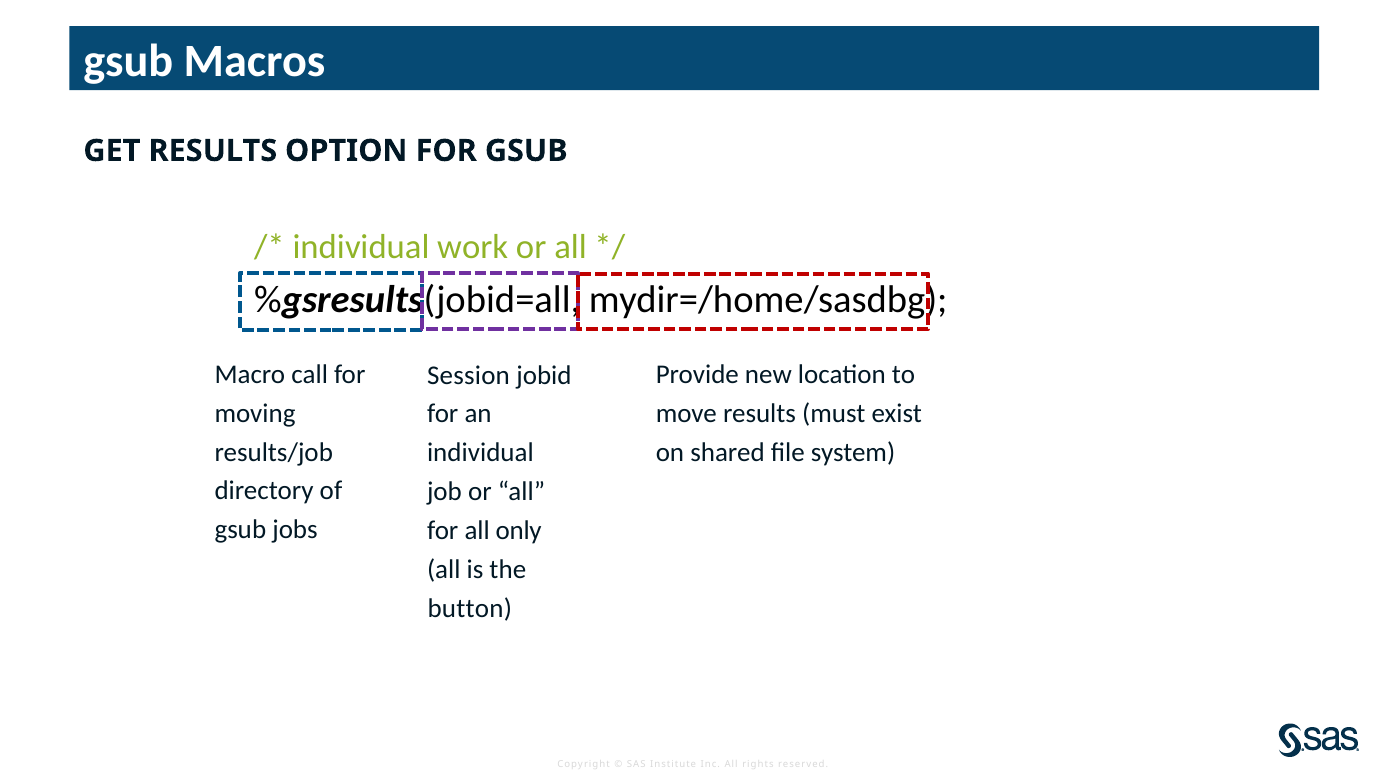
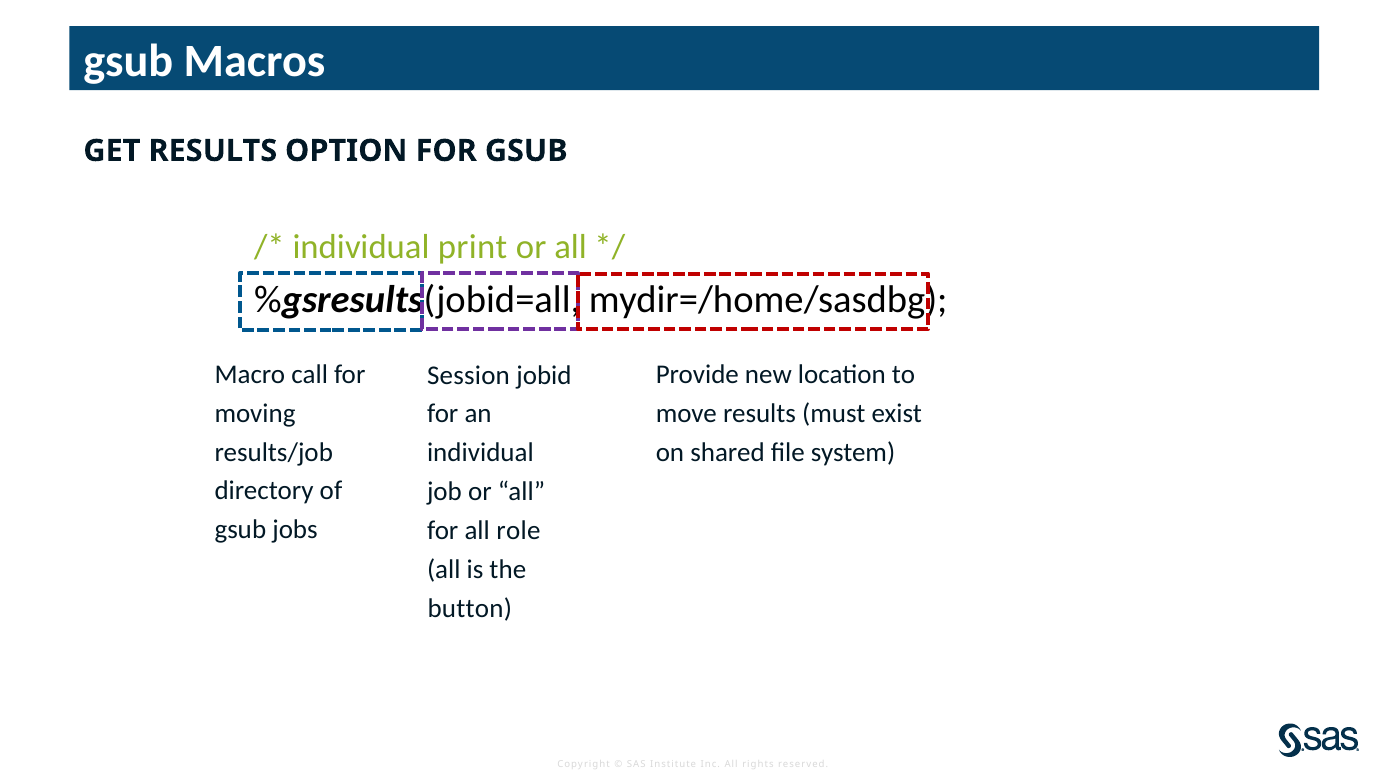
work: work -> print (473, 247)
only: only -> role (518, 530)
